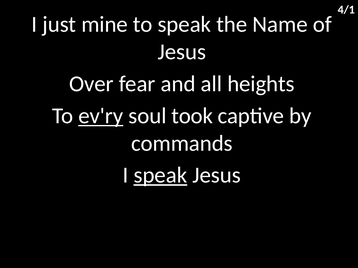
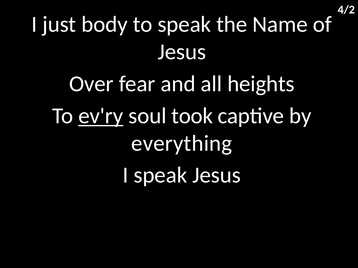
4/1: 4/1 -> 4/2 (346, 10)
mine: mine -> body (105, 25)
commands: commands -> everything (182, 143)
speak underline: present -> none (160, 176)
